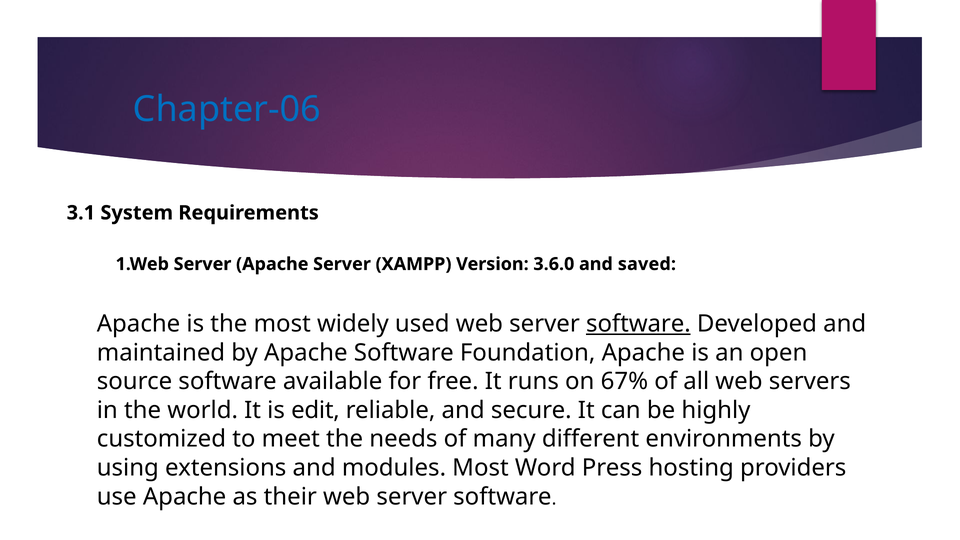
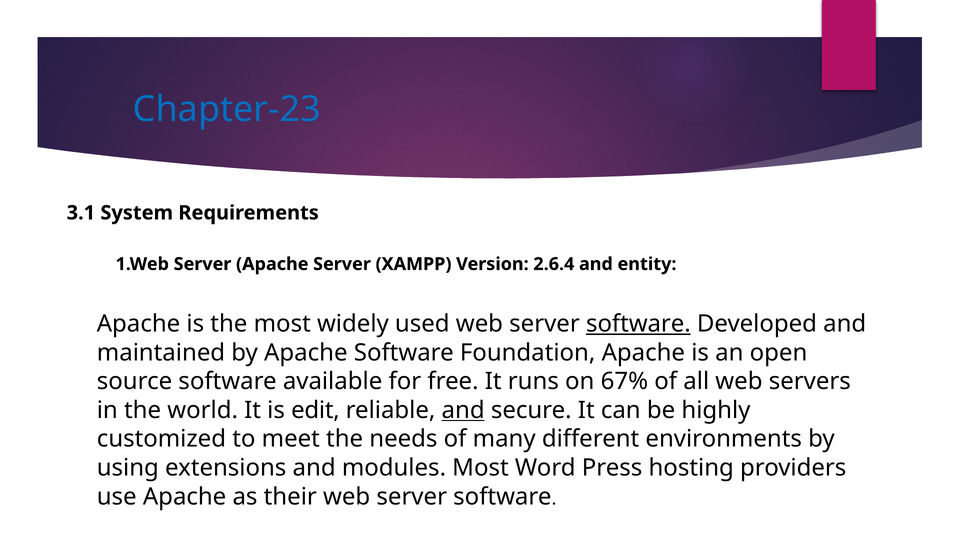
Chapter-06: Chapter-06 -> Chapter-23 (227, 109)
3.6.0: 3.6.0 -> 2.6.4 (554, 264)
saved: saved -> entity (647, 264)
and underline: none -> present (463, 410)
